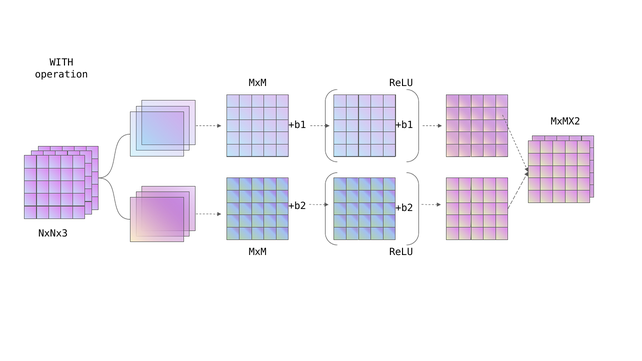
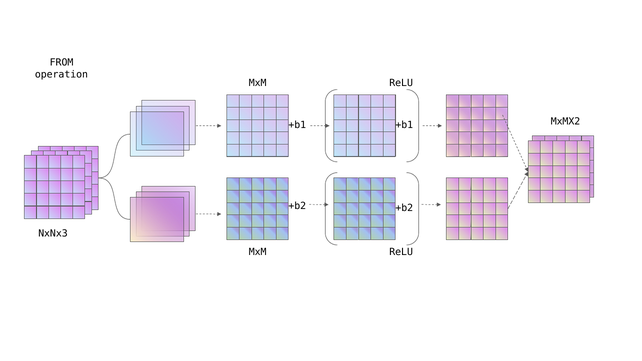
WITH: WITH -> FROM (62, 63)
